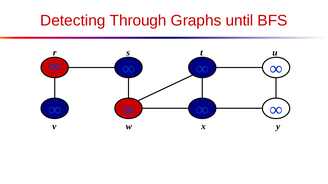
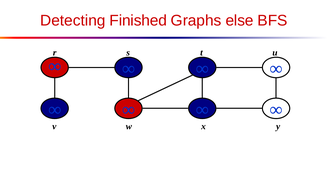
Through: Through -> Finished (138, 21)
until: until -> else (240, 21)
